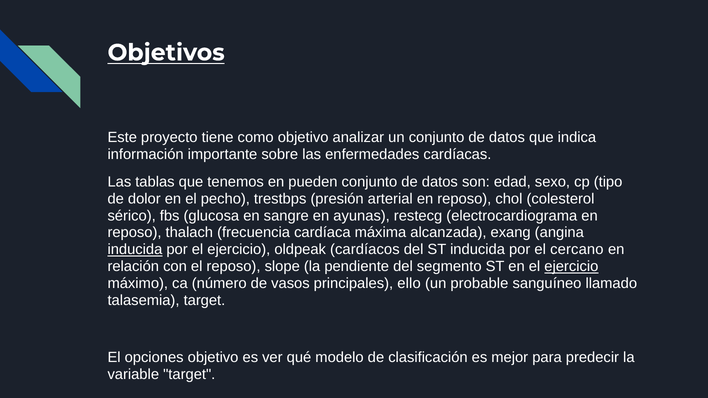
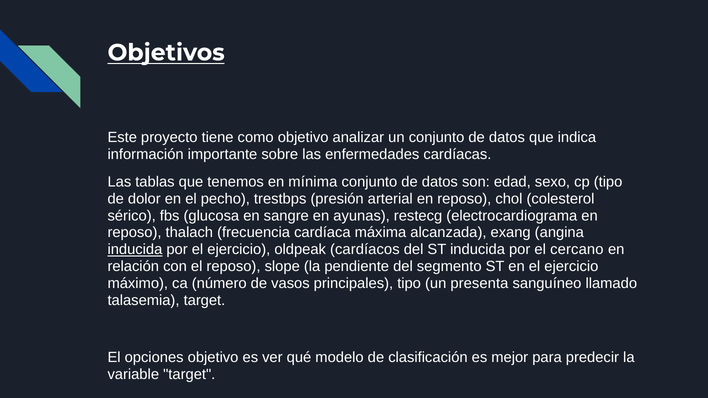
pueden: pueden -> mínima (313, 182)
ejercicio underline: present -> none (571, 267)
principales ello: ello -> tipo (409, 284)
probable: probable -> presenta (479, 284)
